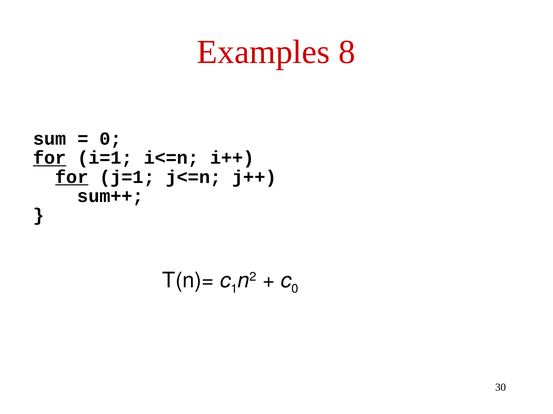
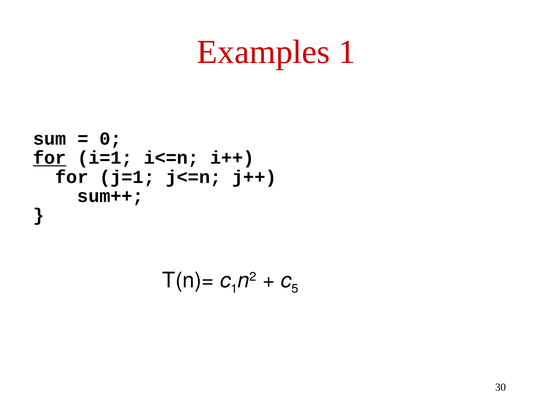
Examples 8: 8 -> 1 (347, 52)
for underline: present -> none (72, 177)
0: 0 -> 5 (295, 289)
